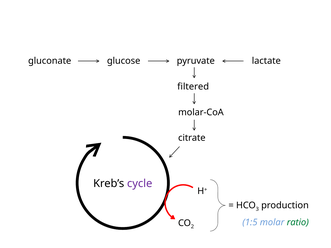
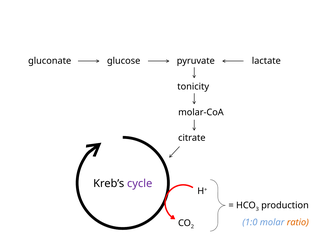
filtered: filtered -> tonicity (193, 87)
1:5: 1:5 -> 1:0 (250, 223)
ratio colour: green -> orange (298, 223)
